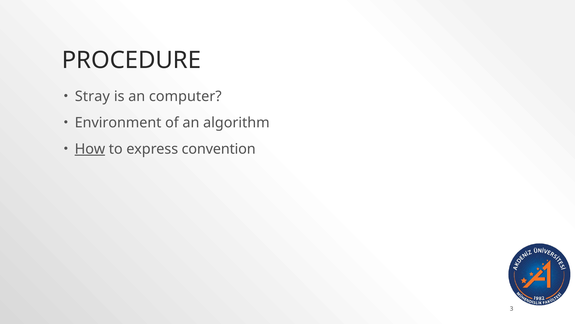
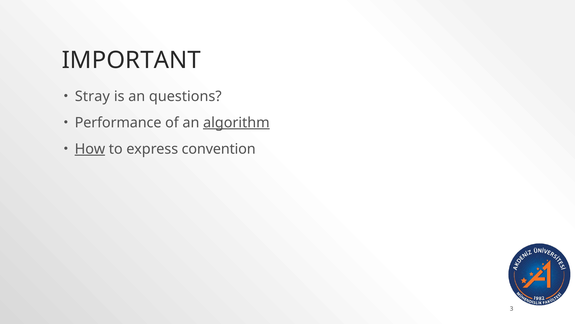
PROCEDURE: PROCEDURE -> IMPORTANT (131, 60)
computer: computer -> questions (185, 96)
Environment: Environment -> Performance (118, 122)
algorithm underline: none -> present (236, 122)
